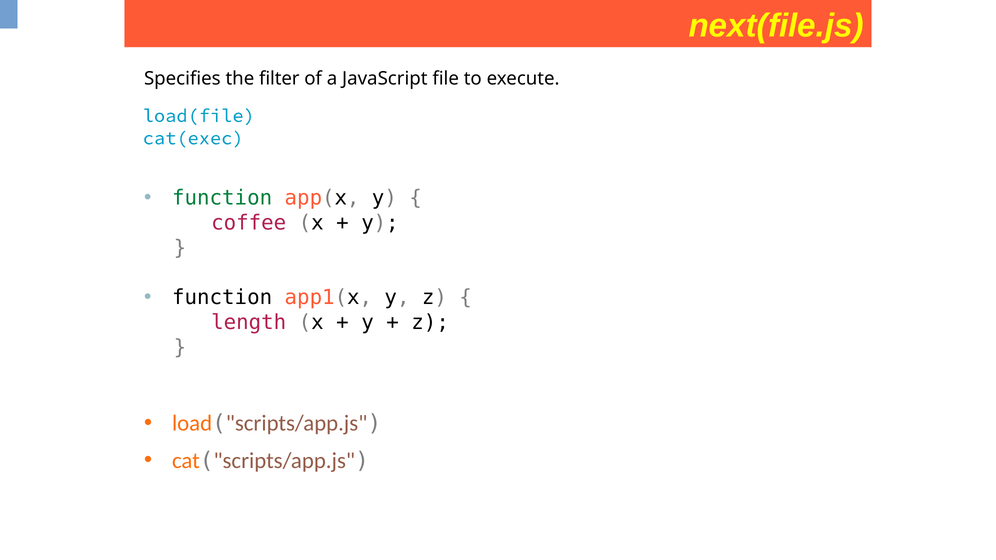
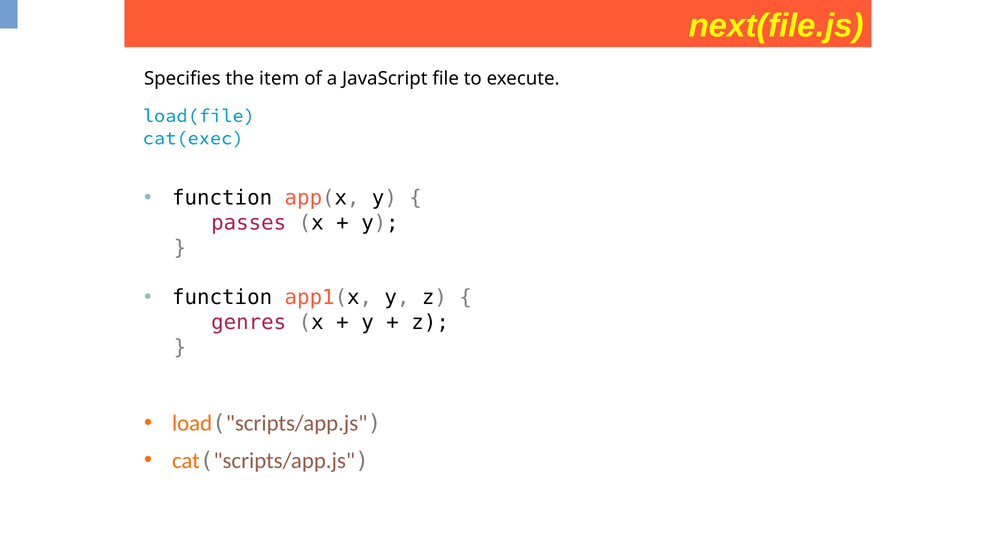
filter: filter -> item (279, 78)
function colour: green -> black (222, 198)
coffee: coffee -> passes (249, 223)
length: length -> genres (249, 323)
